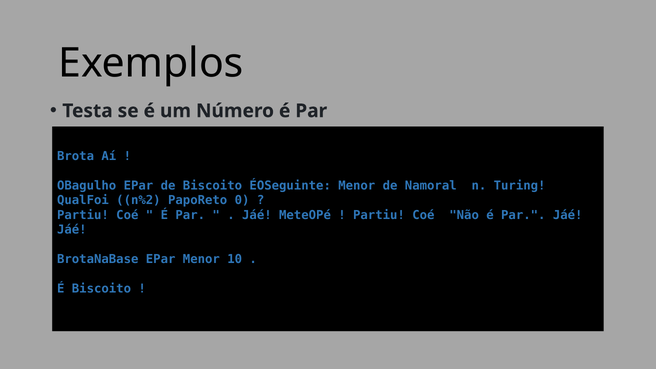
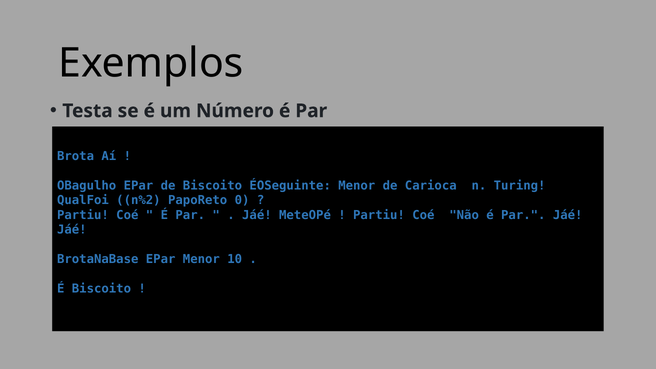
Namoral: Namoral -> Carioca (431, 185)
